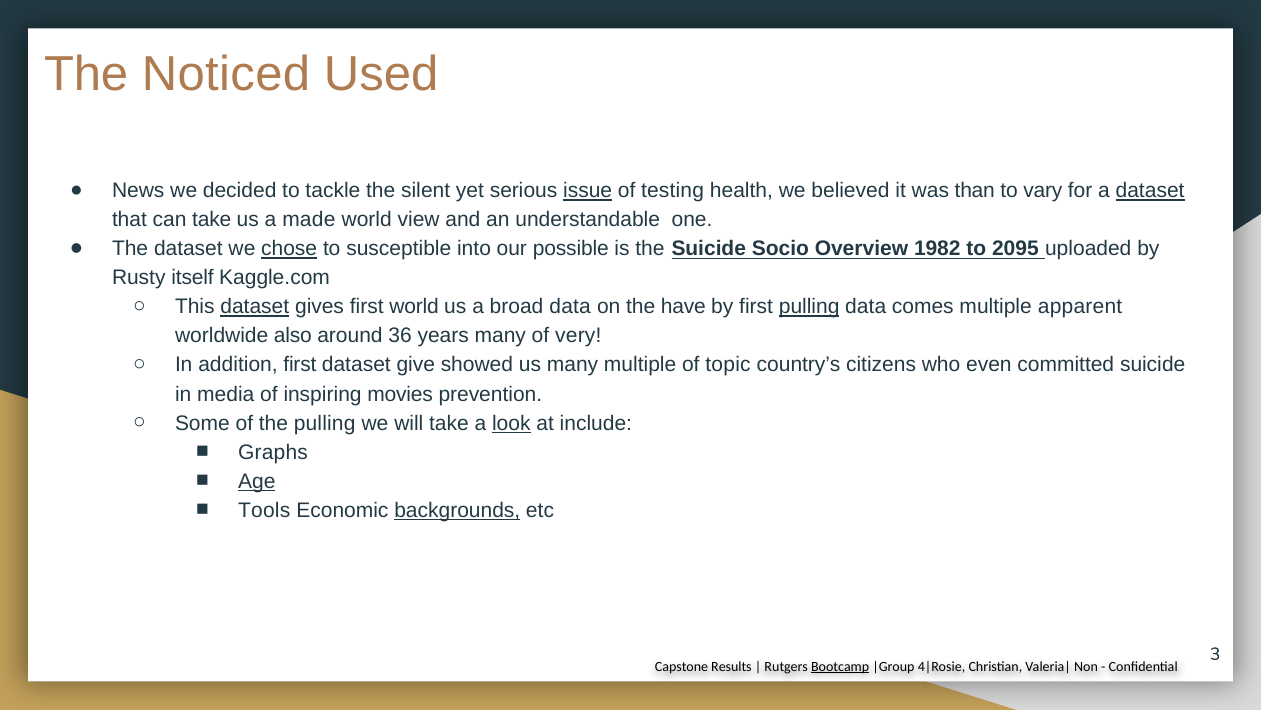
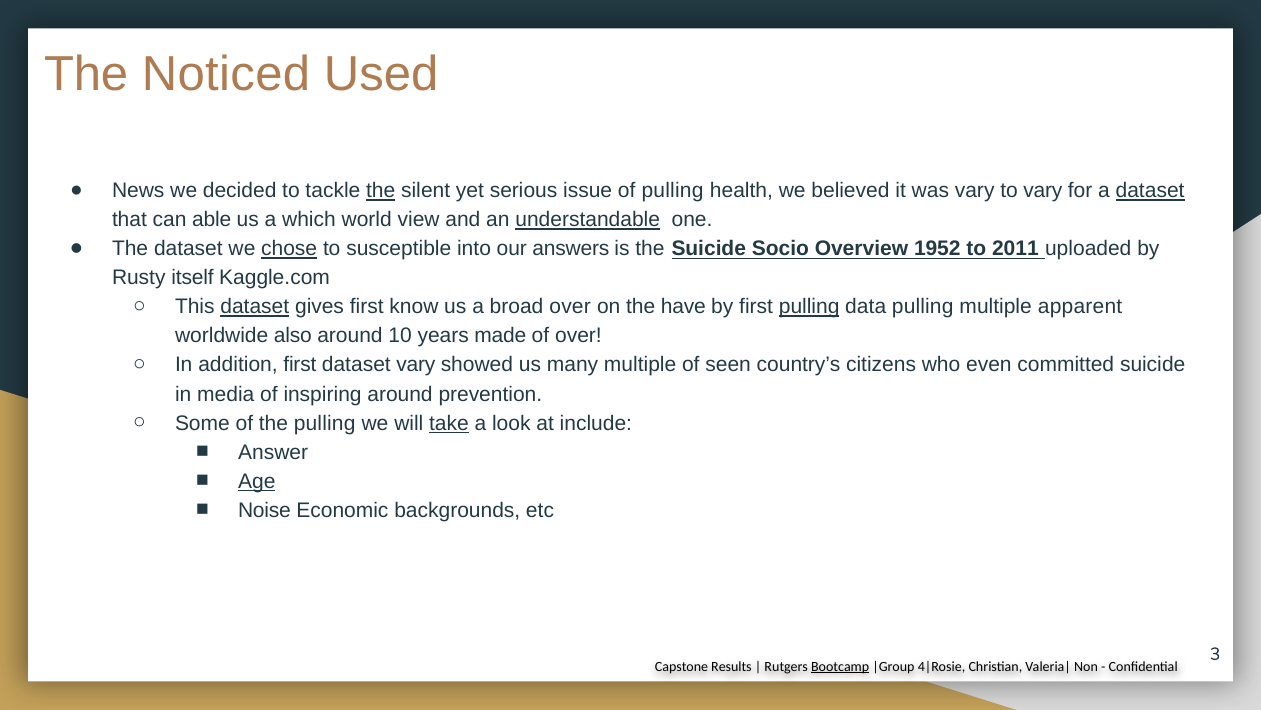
the underline: none -> present (381, 191)
issue underline: present -> none (588, 191)
of testing: testing -> pulling (673, 191)
was than: than -> vary (975, 191)
can take: take -> able (212, 220)
made: made -> which (309, 220)
understandable underline: none -> present (588, 220)
possible: possible -> answers (571, 249)
1982: 1982 -> 1952 (937, 249)
2095: 2095 -> 2011 (1015, 249)
first world: world -> know (414, 307)
broad data: data -> over (570, 307)
data comes: comes -> pulling (923, 307)
36: 36 -> 10 (400, 336)
years many: many -> made (500, 336)
of very: very -> over (578, 336)
dataset give: give -> vary (416, 365)
topic: topic -> seen (728, 365)
inspiring movies: movies -> around (400, 394)
take underline: none -> present (449, 423)
look underline: present -> none (511, 423)
Graphs: Graphs -> Answer (273, 452)
Tools: Tools -> Noise (264, 510)
backgrounds underline: present -> none (457, 510)
